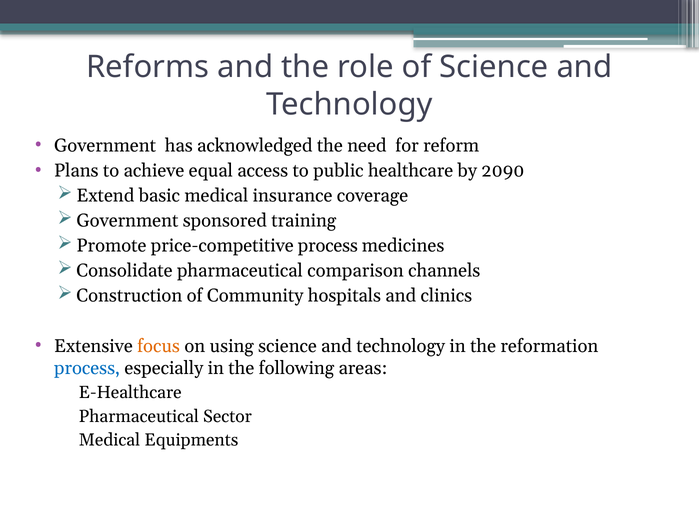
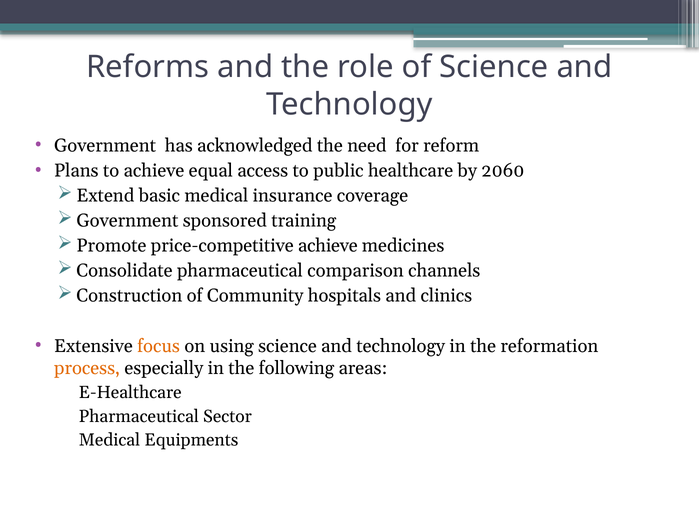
2090: 2090 -> 2060 (503, 171)
price-competitive process: process -> achieve (328, 246)
process colour: blue -> orange (87, 368)
